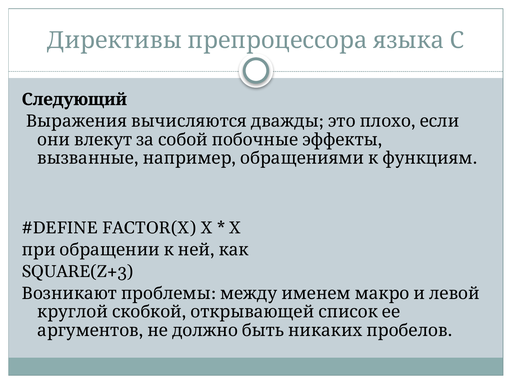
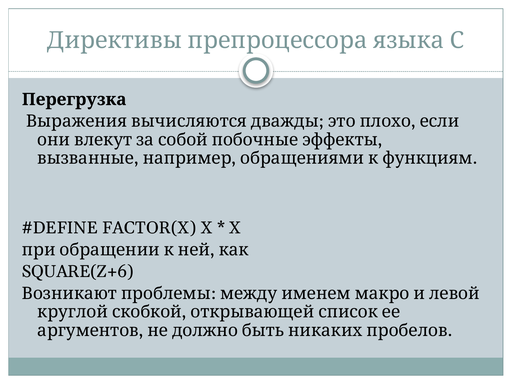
Следующий: Следующий -> Перегрузка (74, 99)
SQUARE(Z+3: SQUARE(Z+3 -> SQUARE(Z+6 (78, 272)
